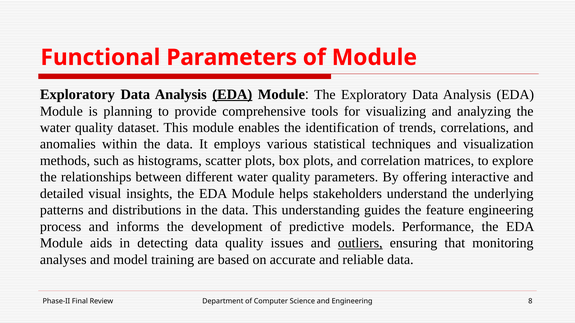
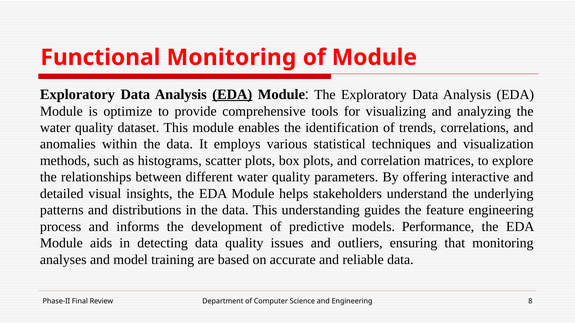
Functional Parameters: Parameters -> Monitoring (231, 57)
planning: planning -> optimize (128, 111)
outliers underline: present -> none (360, 243)
